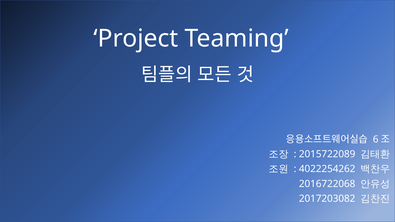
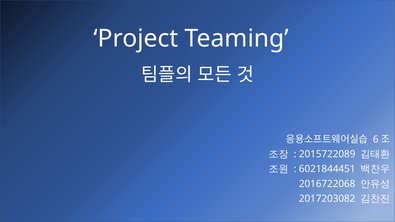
4022254262: 4022254262 -> 6021844451 (327, 169)
